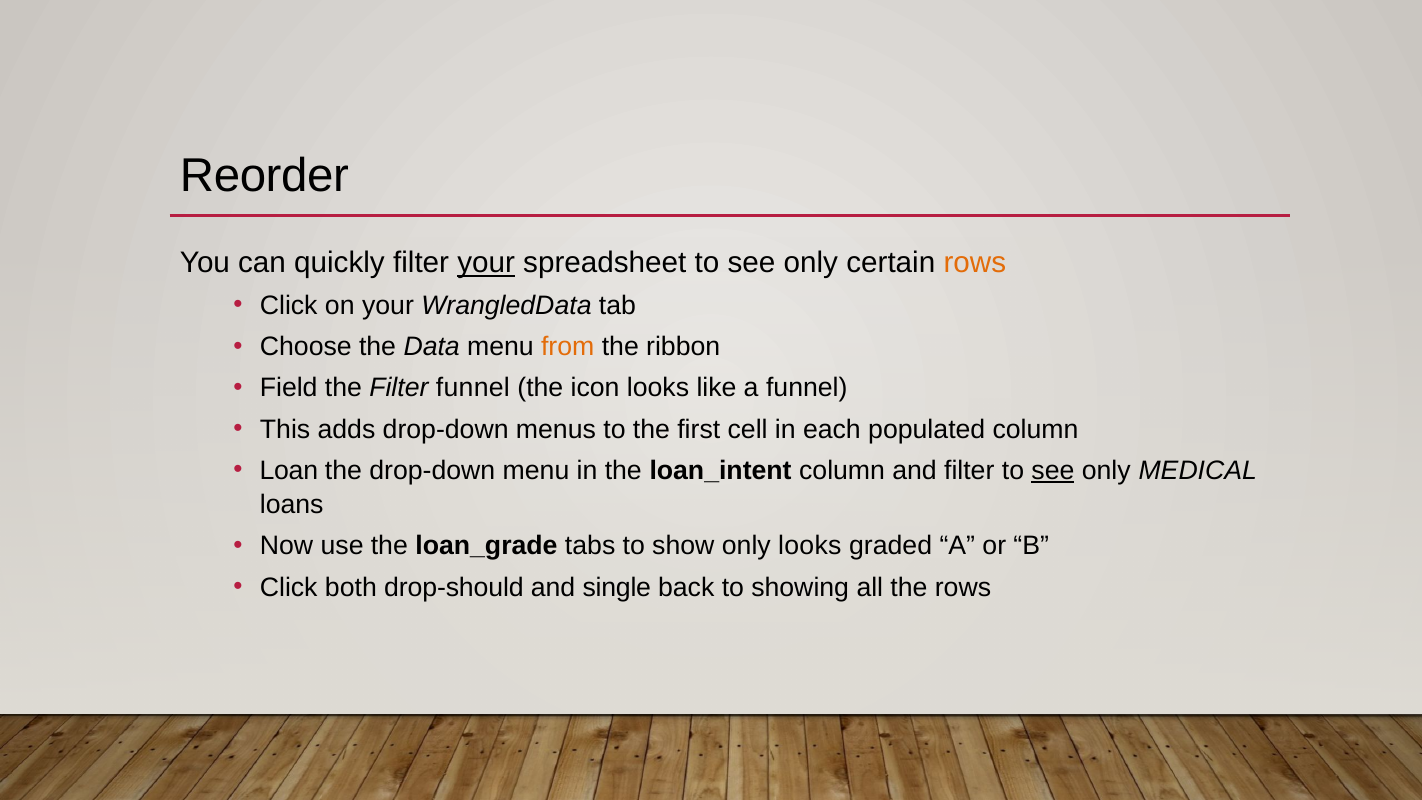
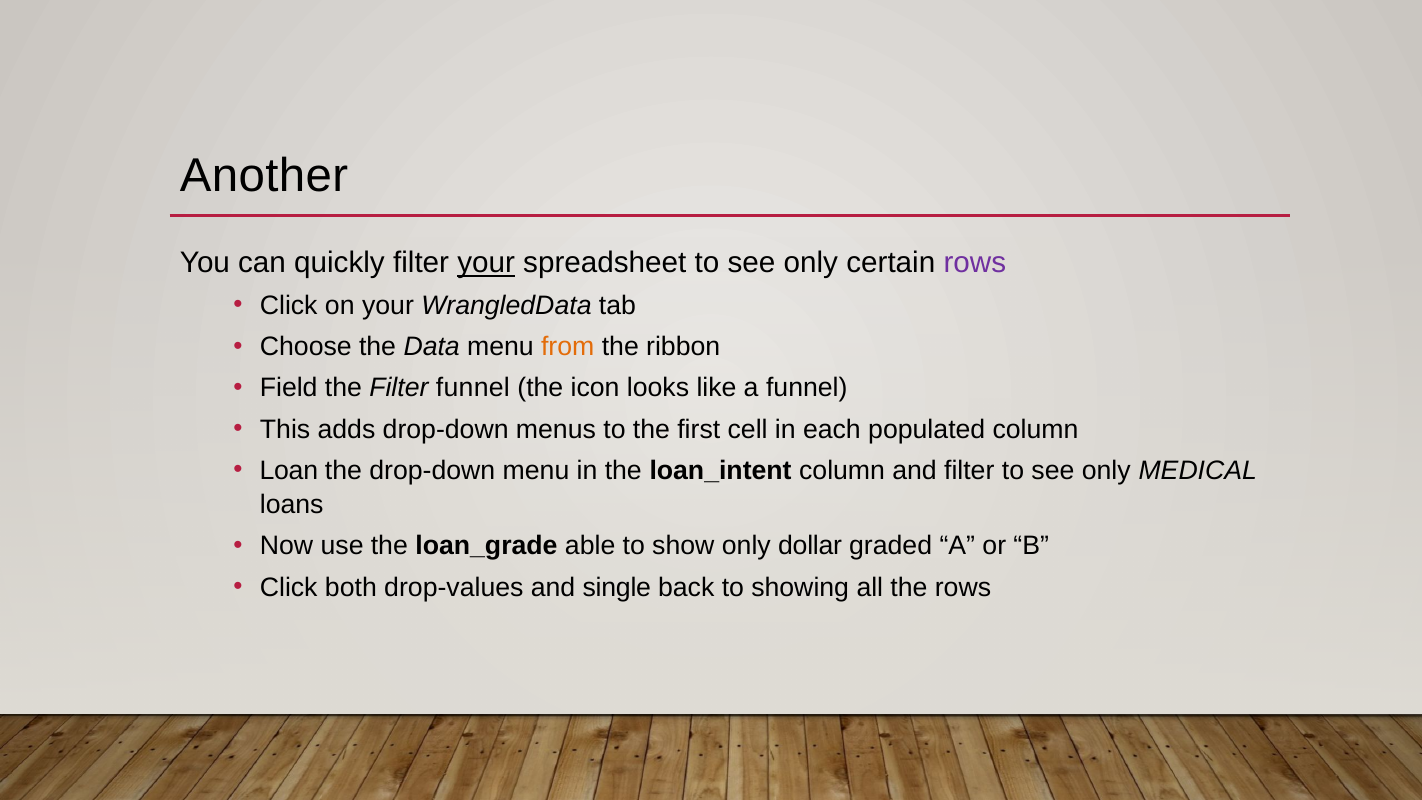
Reorder: Reorder -> Another (264, 176)
rows colour: orange -> purple (975, 263)
see underline: present -> none (1053, 470)
tabs: tabs -> able (590, 546)
only looks: looks -> dollar (810, 546)
drop-should: drop-should -> drop-values (454, 587)
